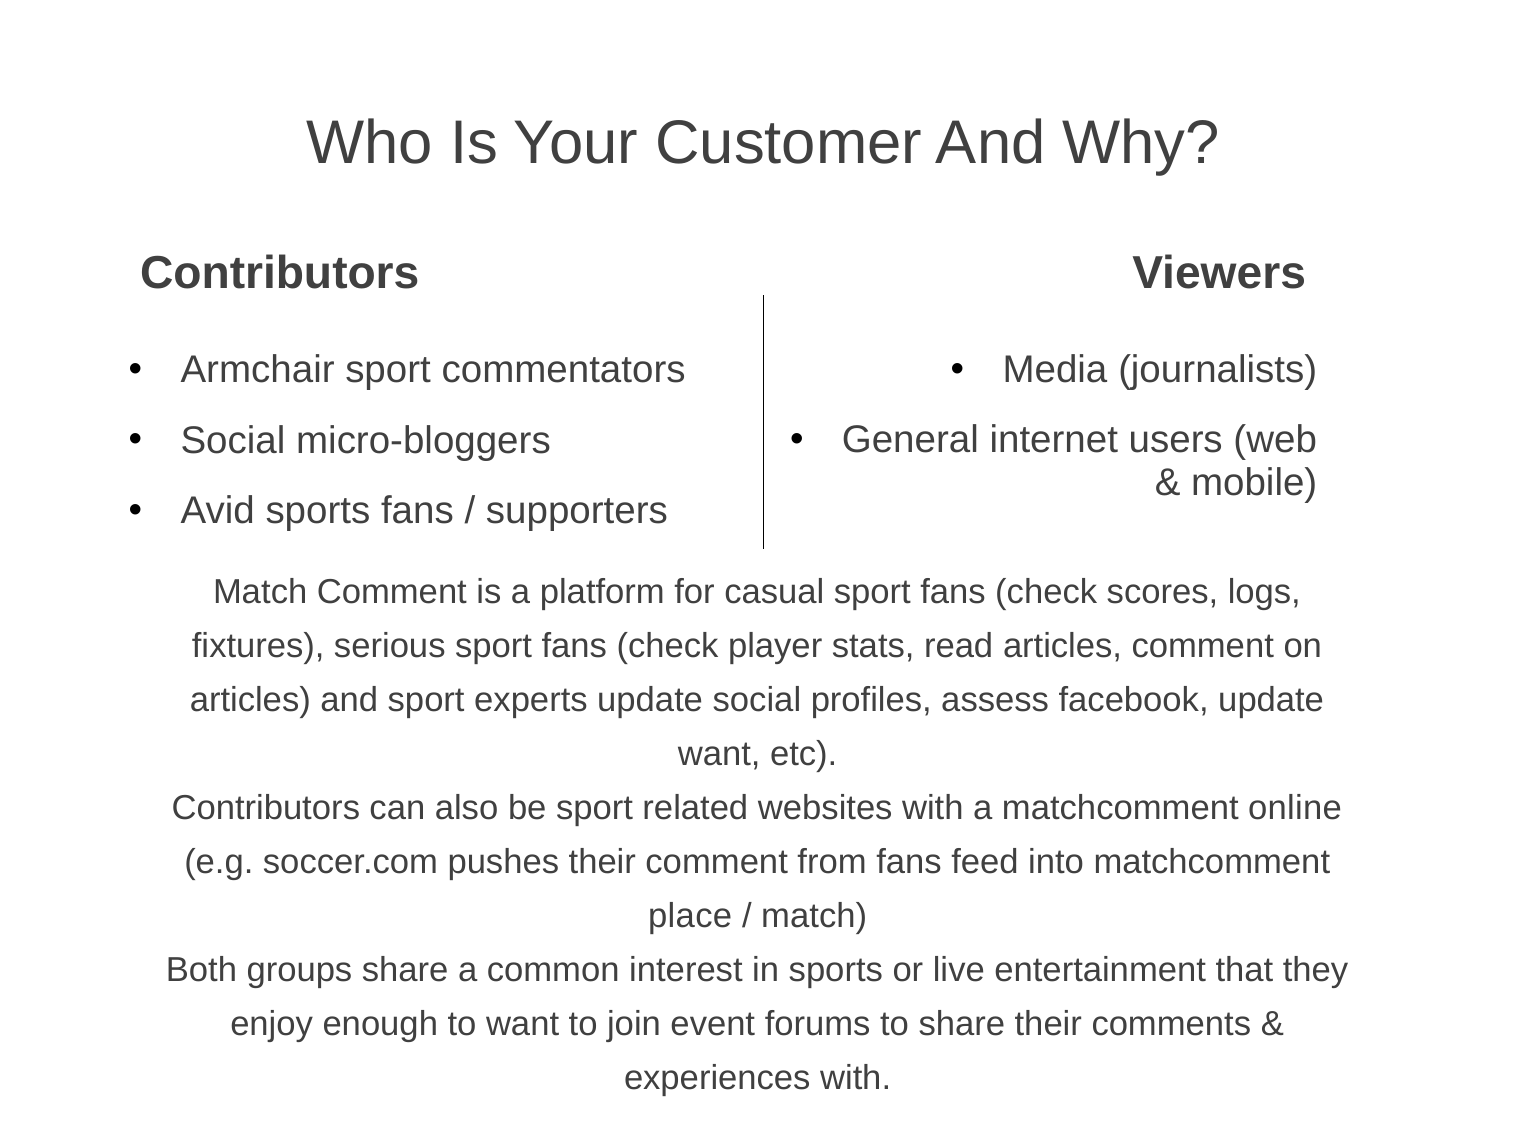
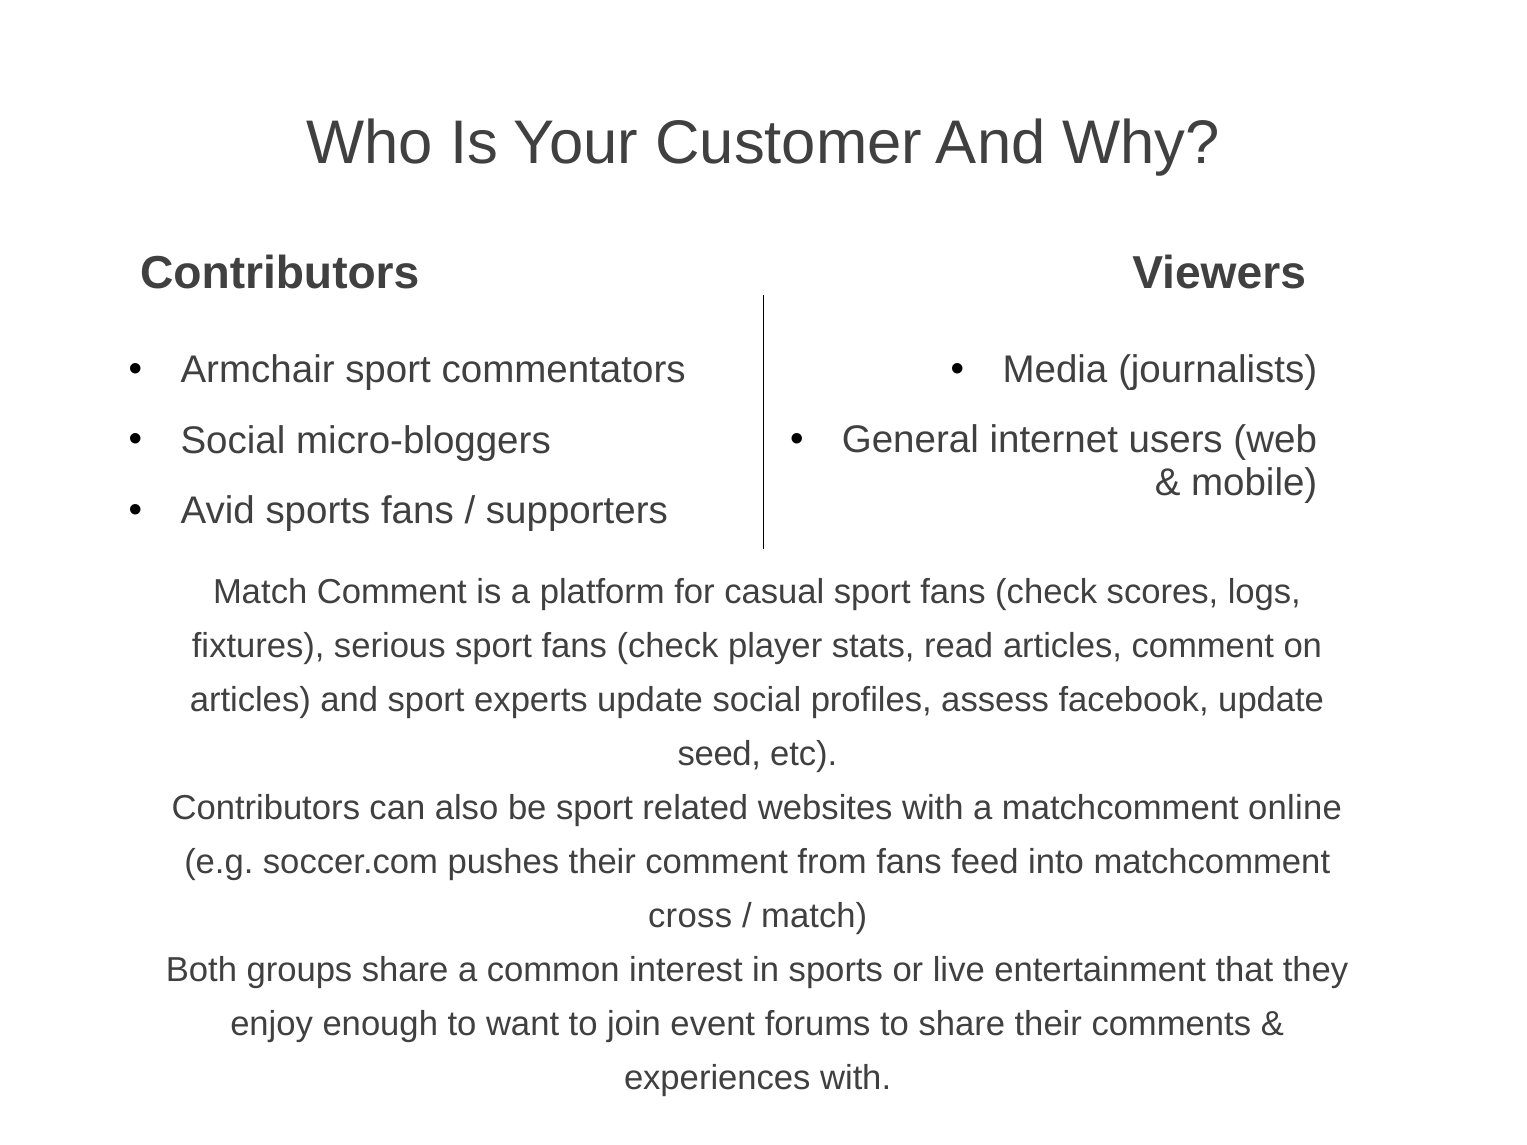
want: want -> seed (719, 754)
place: place -> cross (690, 916)
